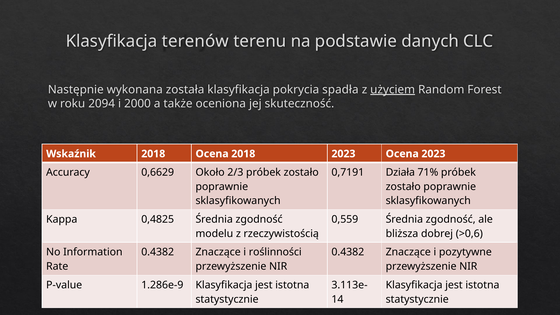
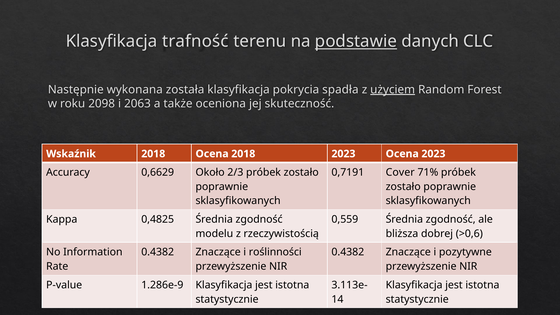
terenów: terenów -> trafność (195, 41)
podstawie underline: none -> present (356, 41)
2094: 2094 -> 2098 (102, 103)
2000: 2000 -> 2063 (137, 103)
Działa: Działa -> Cover (400, 172)
